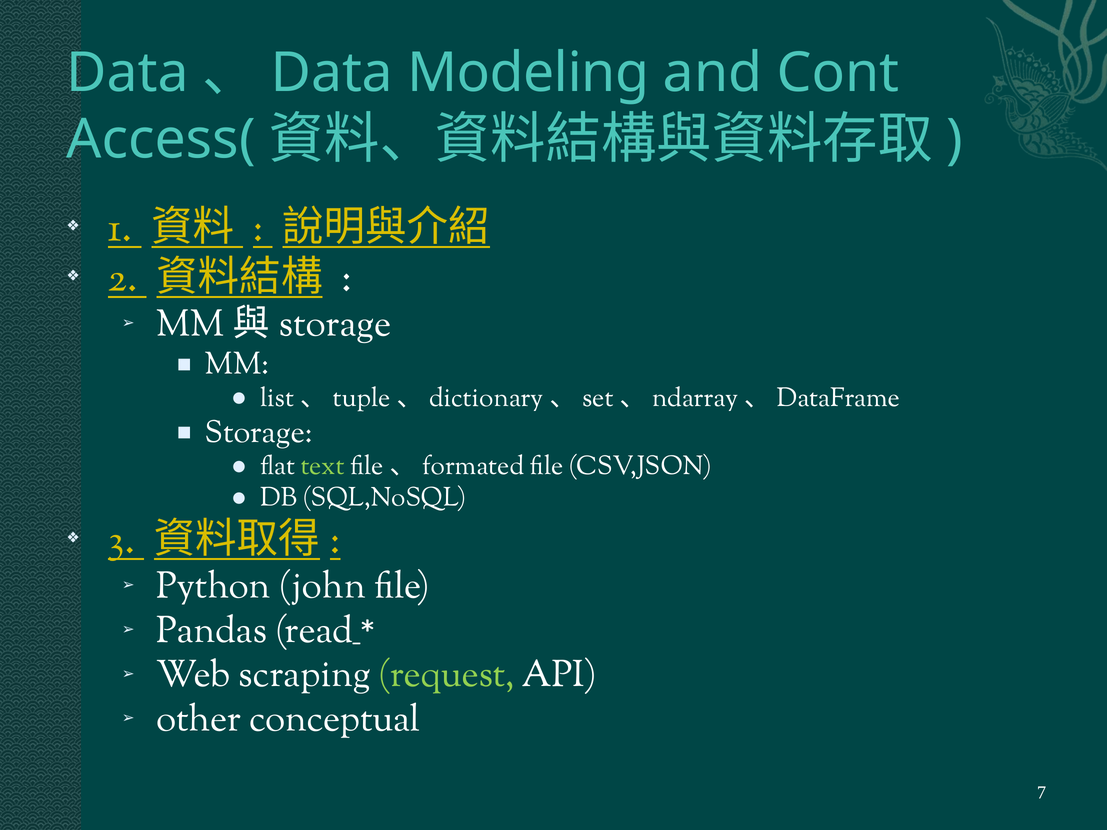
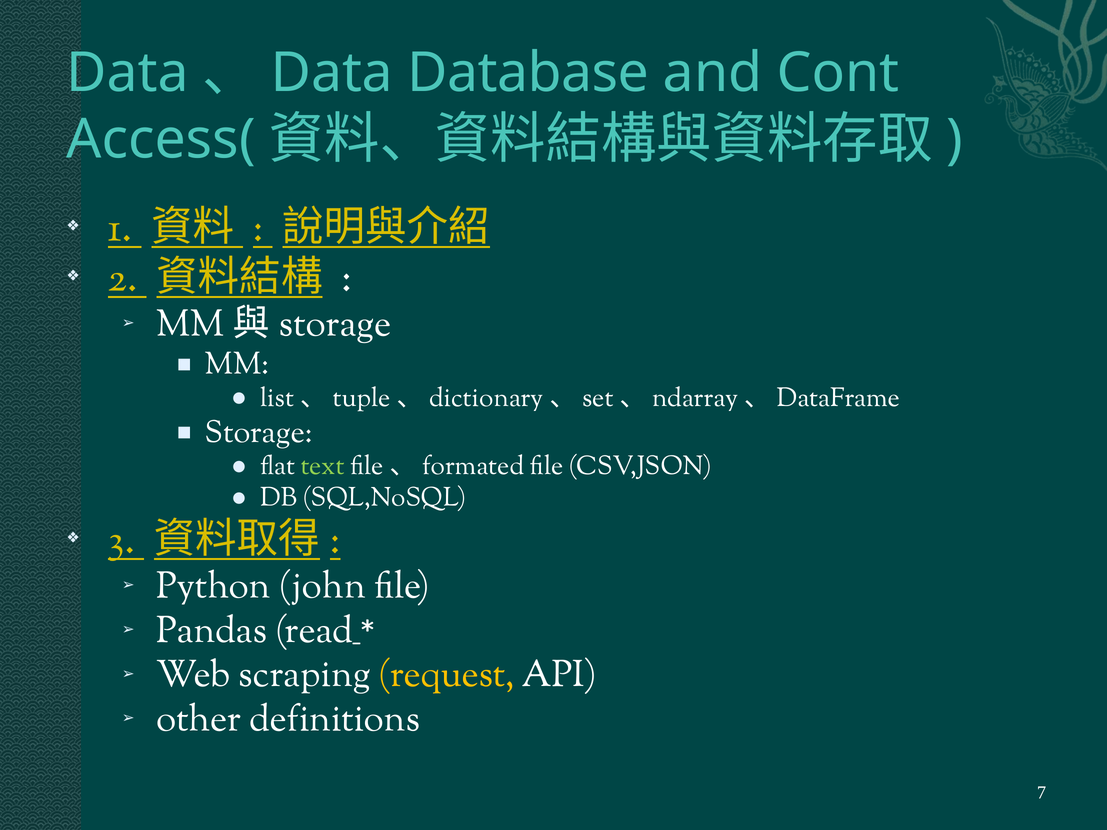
Modeling: Modeling -> Database (528, 73)
request colour: light green -> yellow (446, 674)
conceptual: conceptual -> definitions (335, 719)
